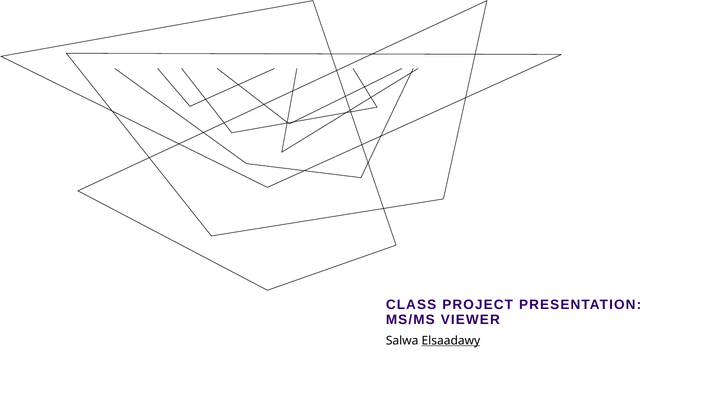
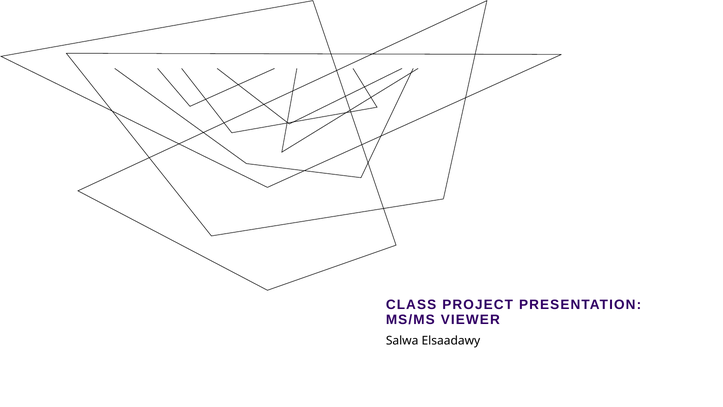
Elsaadawy underline: present -> none (451, 340)
